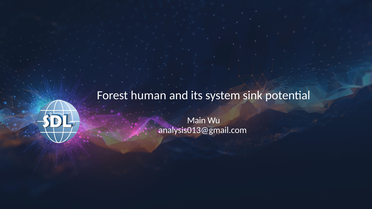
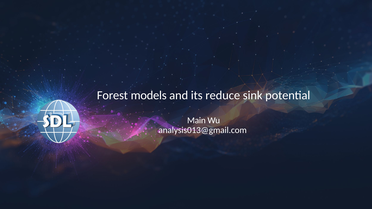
human: human -> models (149, 95)
system: system -> reduce (223, 95)
